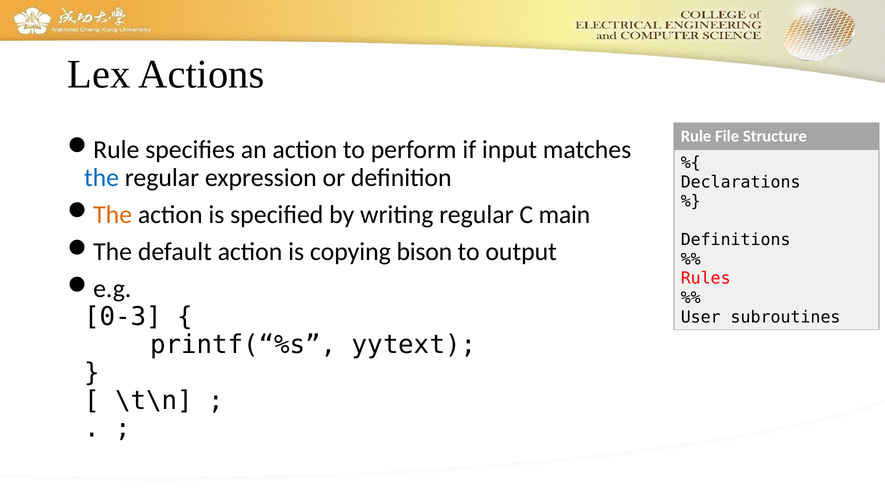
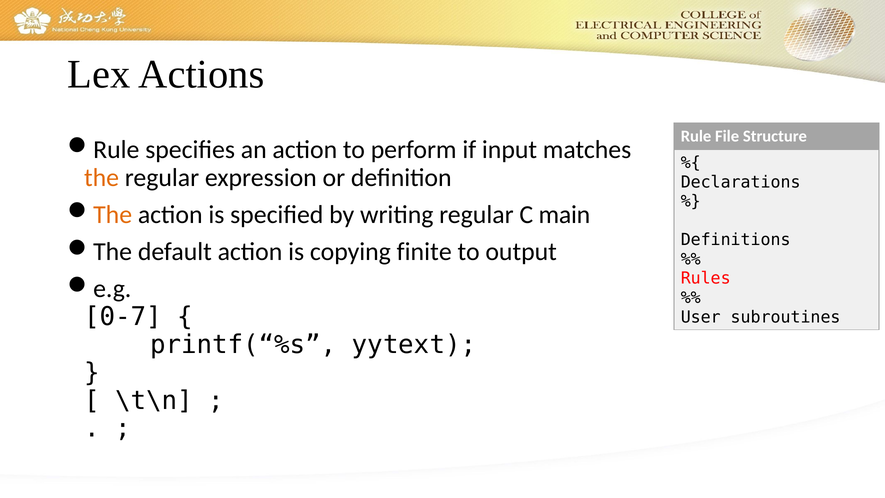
the colour: blue -> orange (102, 178)
bison: bison -> finite (424, 252)
0-3: 0-3 -> 0-7 (123, 317)
